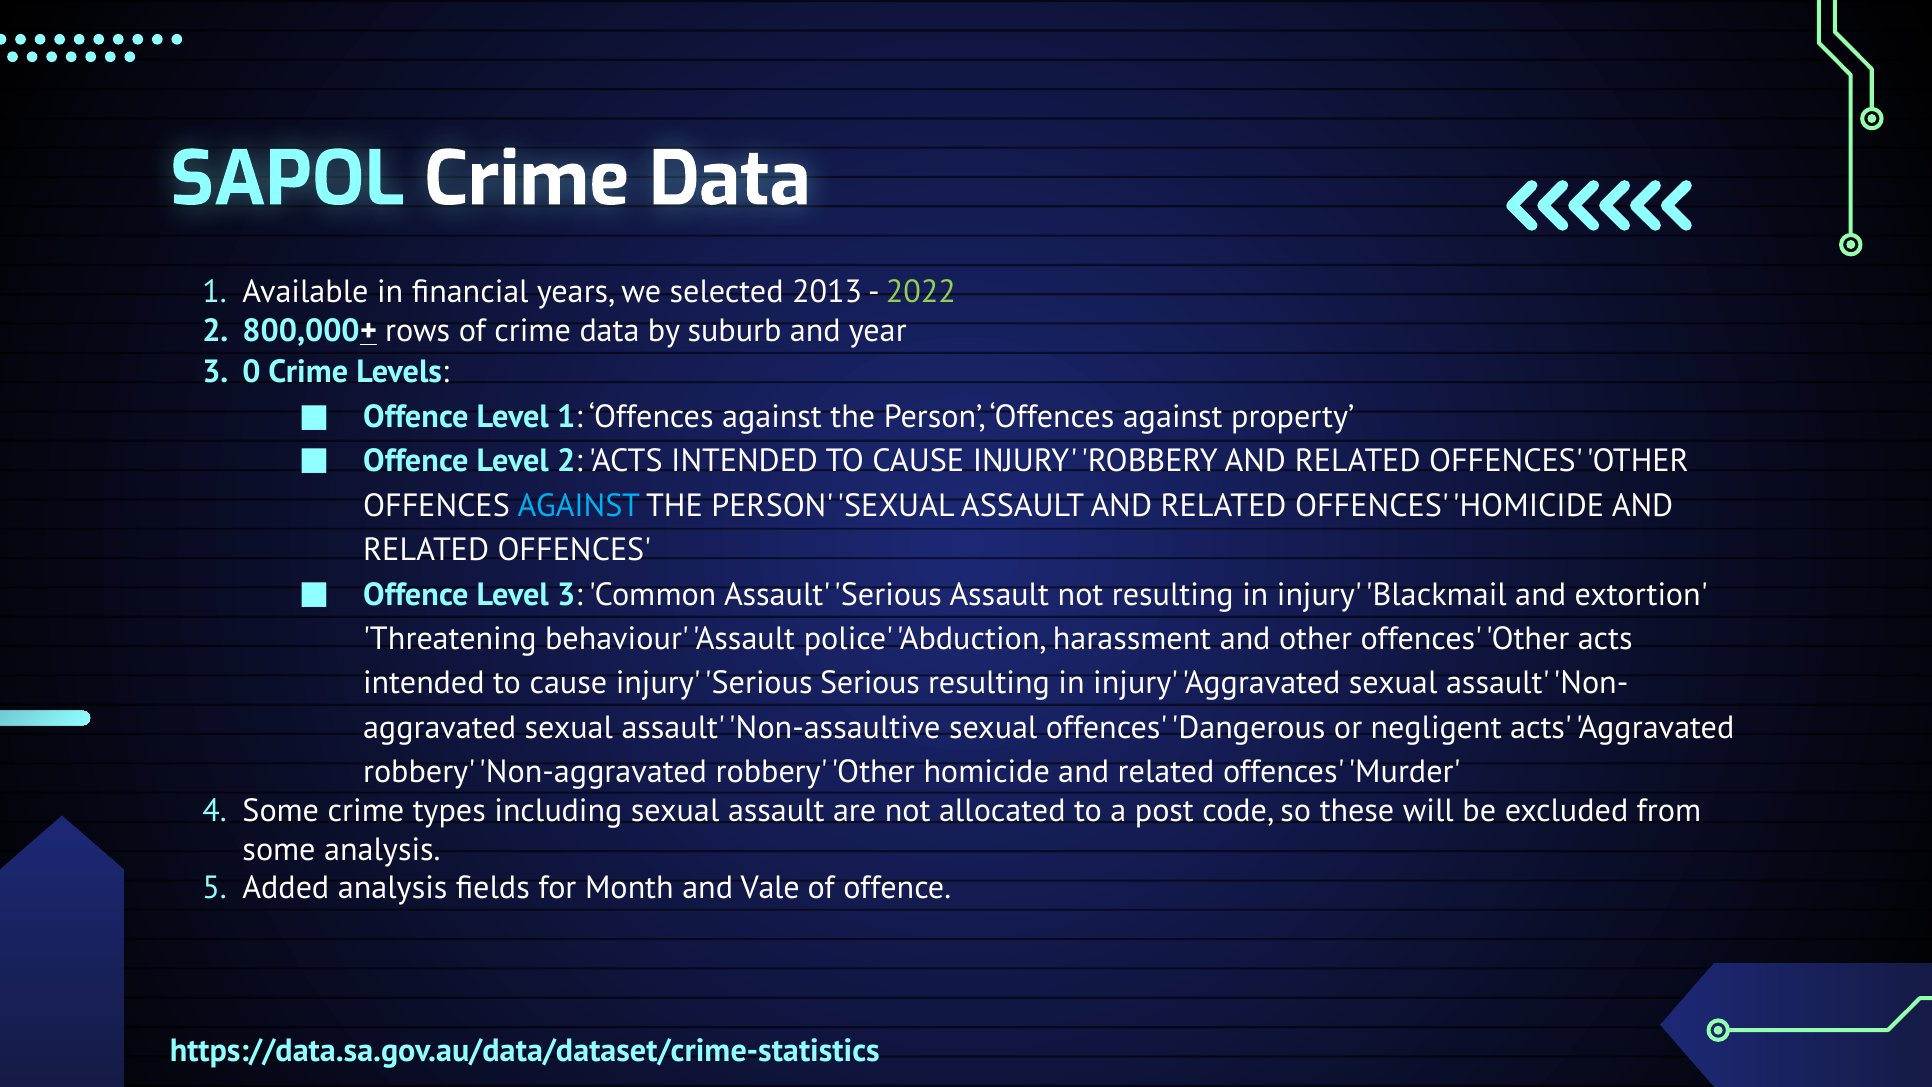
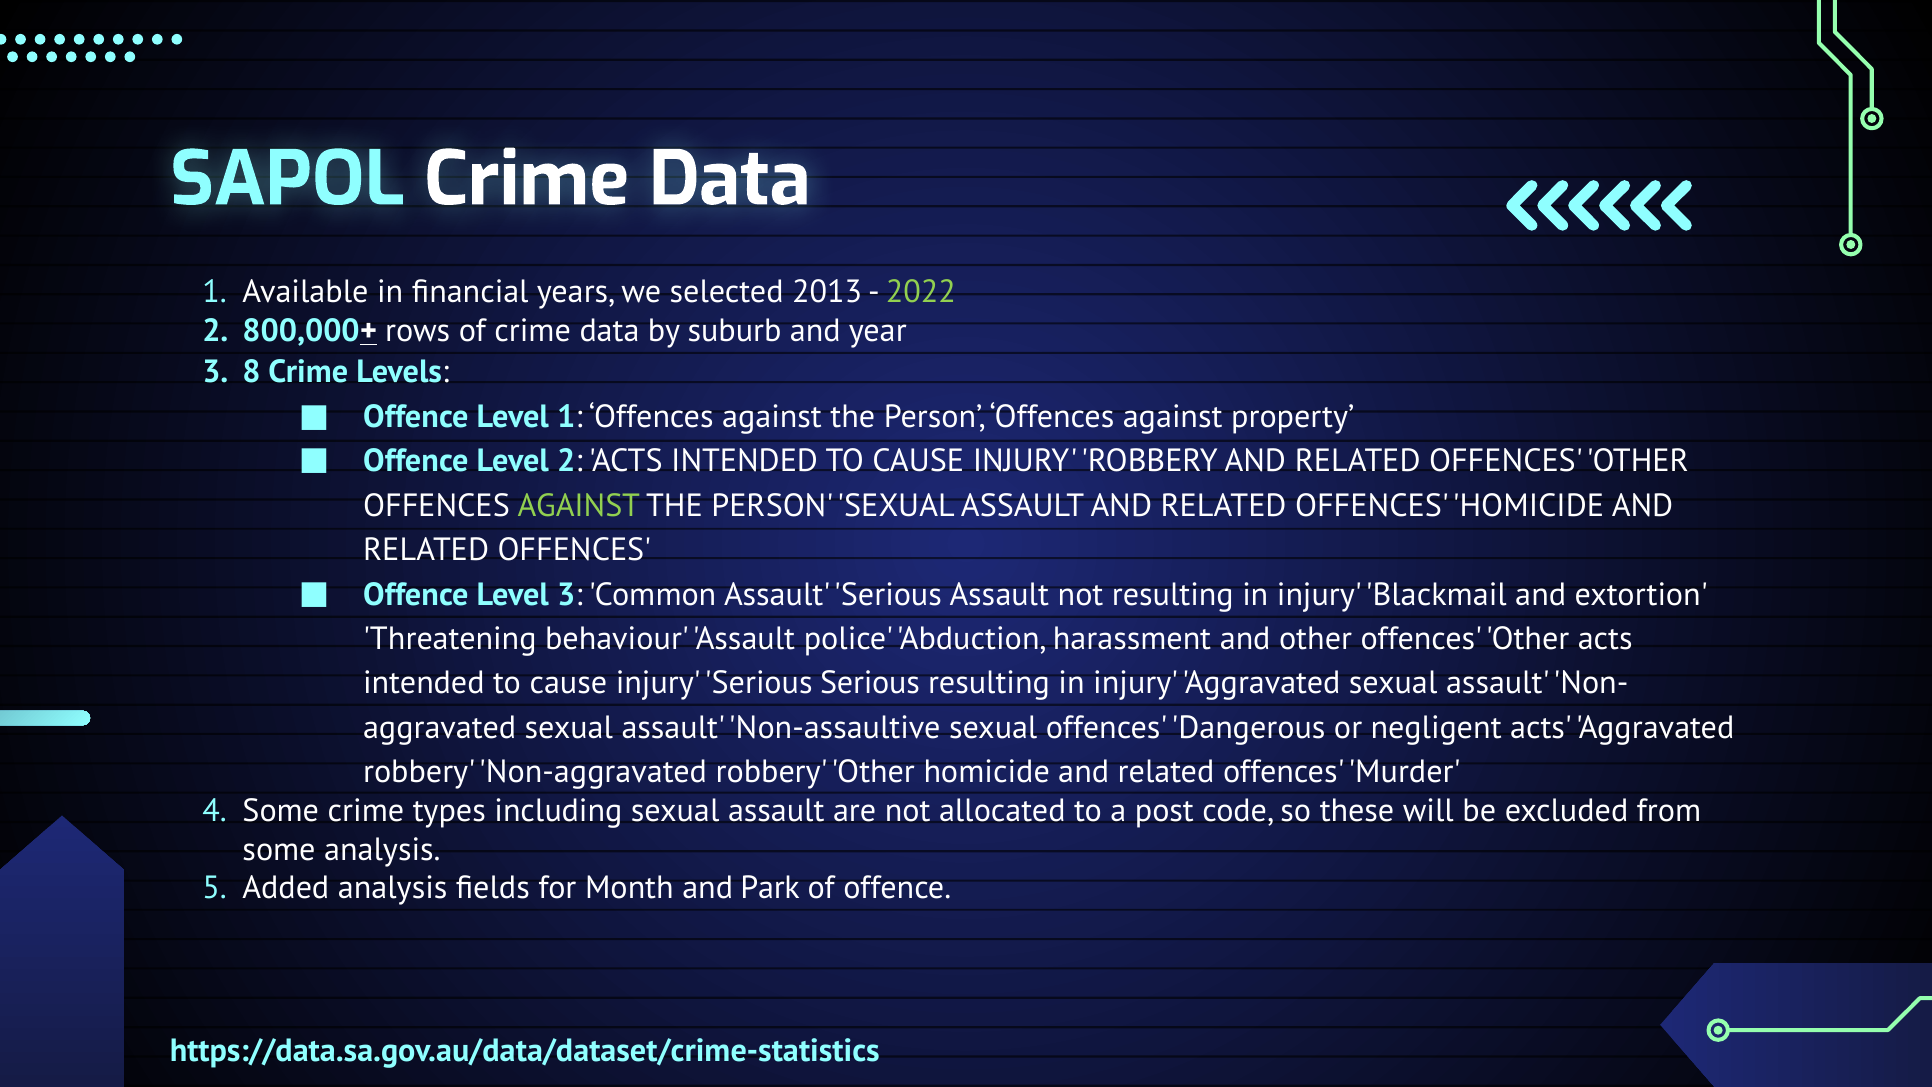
0: 0 -> 8 (252, 372)
AGAINST colour: light blue -> light green (579, 506)
Vale: Vale -> Park (770, 888)
